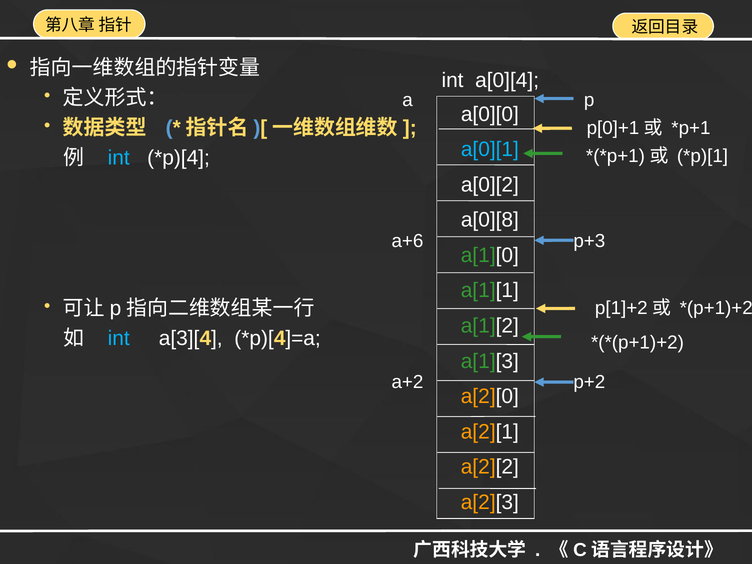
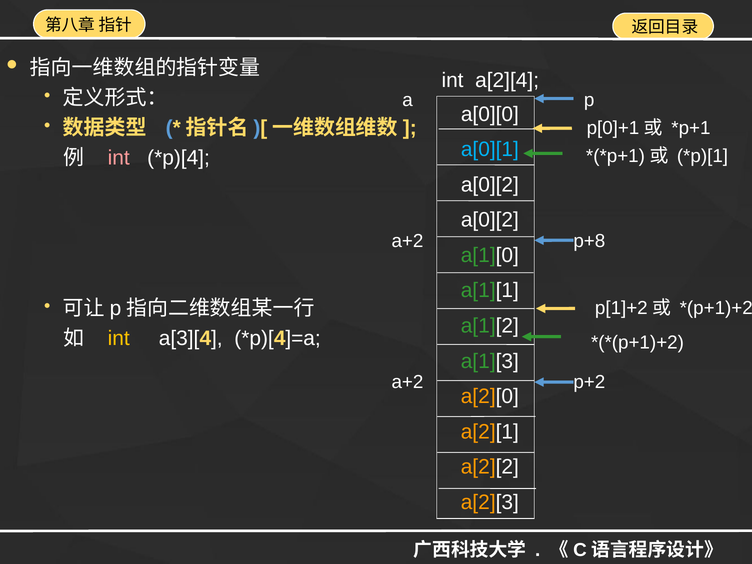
a[0][4: a[0][4 -> a[2][4 (507, 81)
int colour: light blue -> pink (119, 158)
a[0][8: a[0][8 -> a[0][2 (490, 220)
a+6: a+6 -> a+2 (407, 241)
p+3: p+3 -> p+8 (589, 241)
int colour: light blue -> yellow (119, 339)
